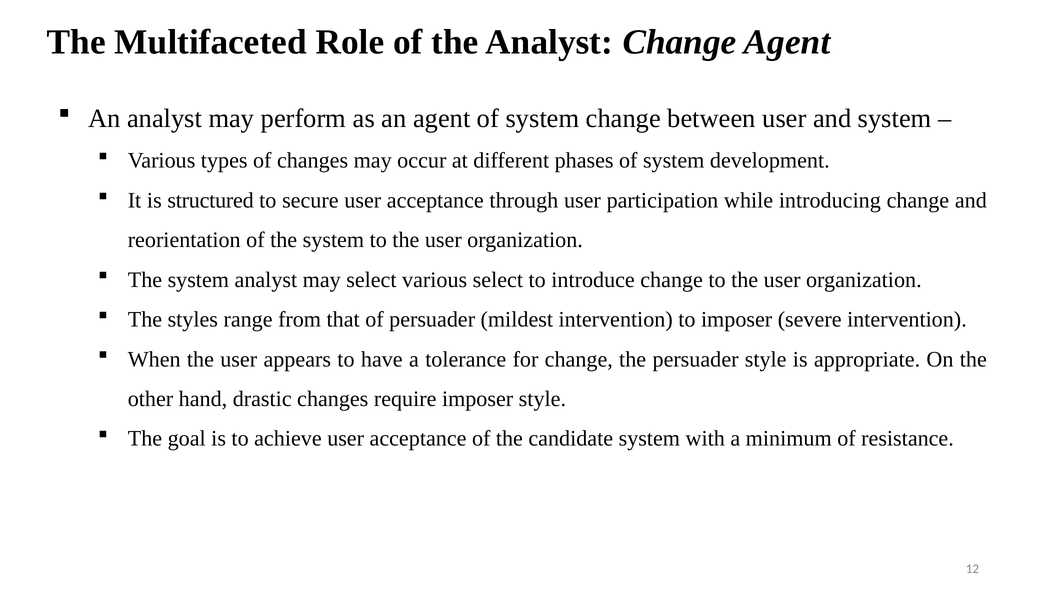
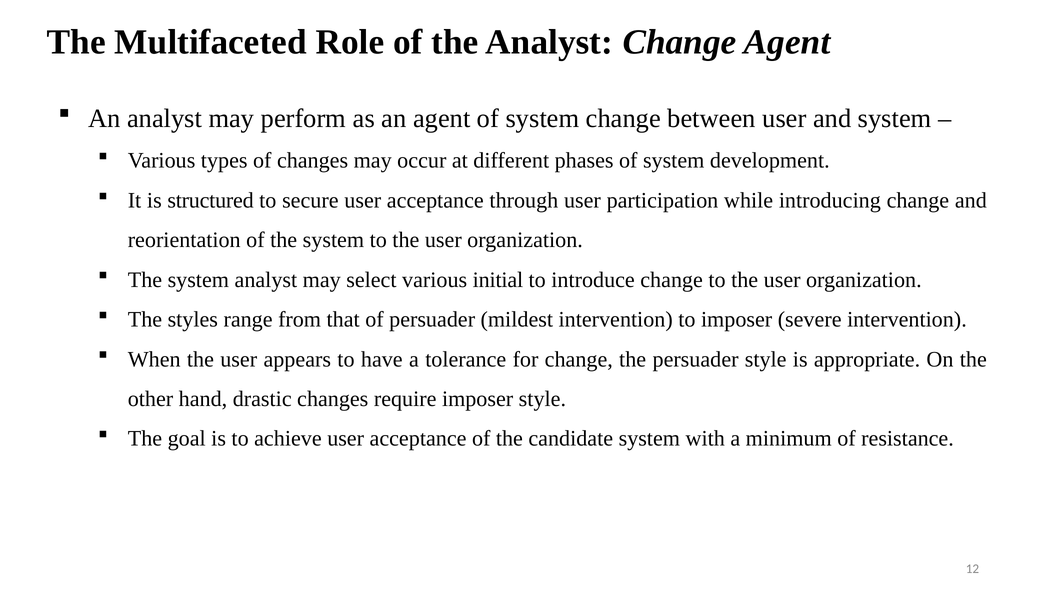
various select: select -> initial (498, 280)
